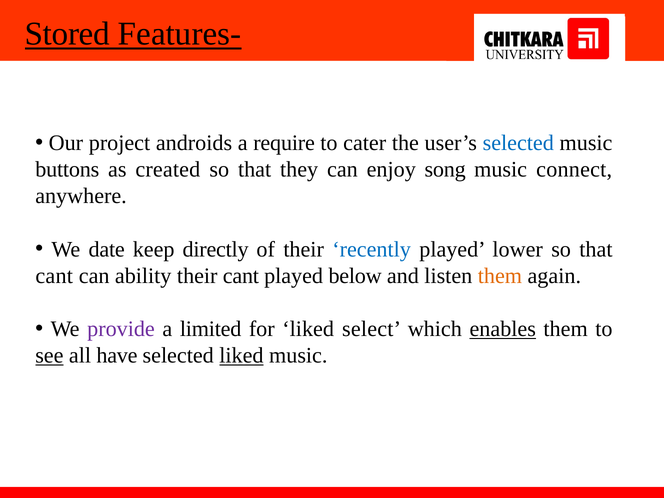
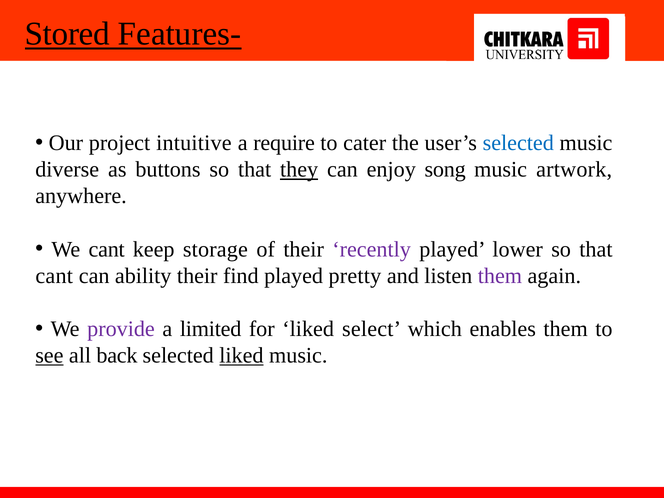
androids: androids -> intuitive (194, 143)
buttons: buttons -> diverse (67, 170)
created: created -> buttons (168, 170)
they underline: none -> present (299, 170)
connect: connect -> artwork (574, 170)
We date: date -> cant (107, 249)
directly: directly -> storage (215, 249)
recently colour: blue -> purple (372, 249)
their cant: cant -> find (241, 276)
below: below -> pretty (355, 276)
them colour: orange -> purple (500, 276)
enables underline: present -> none (503, 329)
have: have -> back (117, 356)
